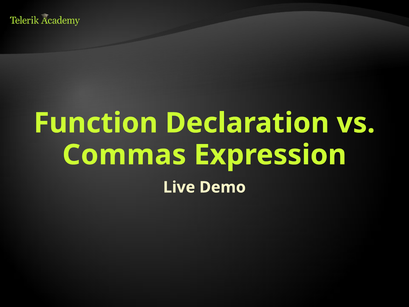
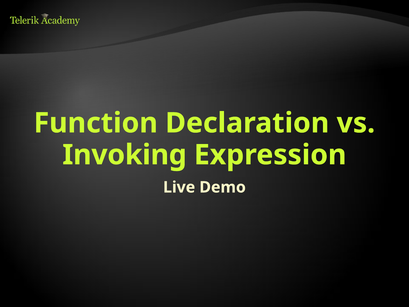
Commas: Commas -> Invoking (125, 155)
